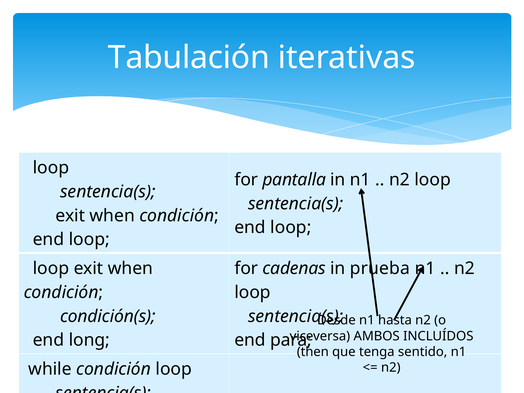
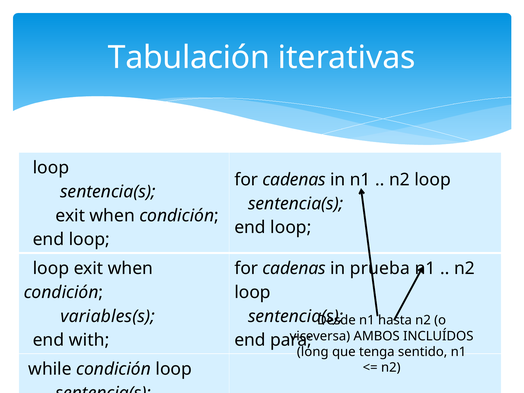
pantalla: pantalla -> cadenas (294, 180)
condición(s: condición(s -> variables(s (108, 316)
long: long -> with (89, 340)
then: then -> long (313, 352)
